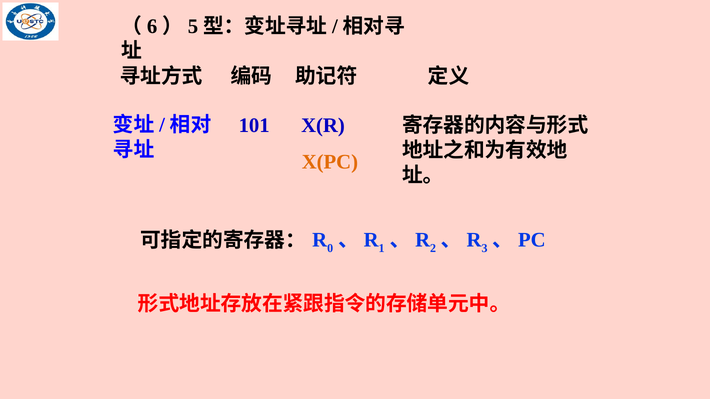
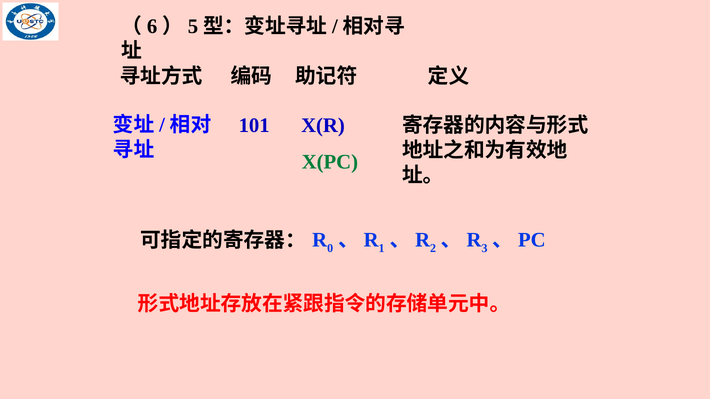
X(PC colour: orange -> green (330, 162)
